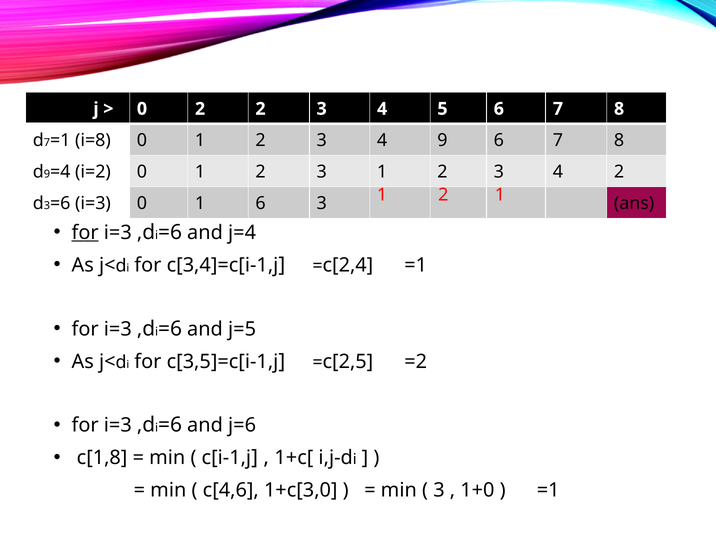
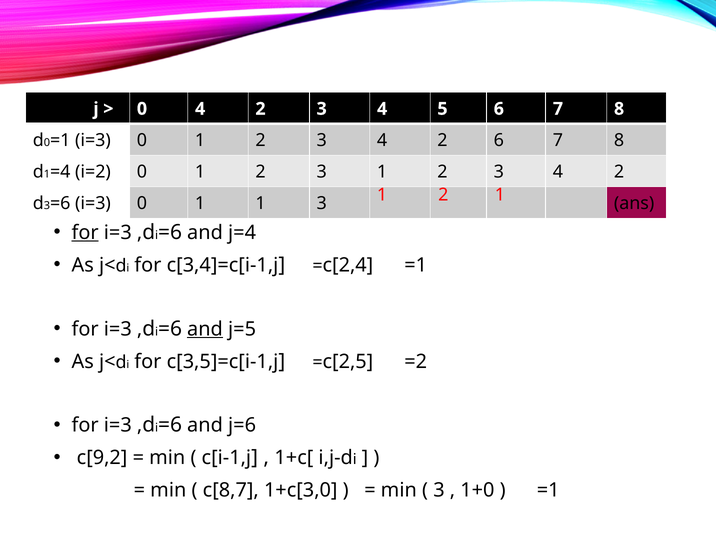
0 2: 2 -> 4 (200, 109)
7: 7 -> 0 (47, 143)
=1 i=8: i=8 -> i=3 (93, 140)
9: 9 -> 2 (442, 140)
9: 9 -> 1 (47, 174)
1 6: 6 -> 1 (261, 203)
and underline: none -> present (205, 329)
c[1,8: c[1,8 -> c[9,2 (102, 458)
c[4,6: c[4,6 -> c[8,7 (231, 490)
